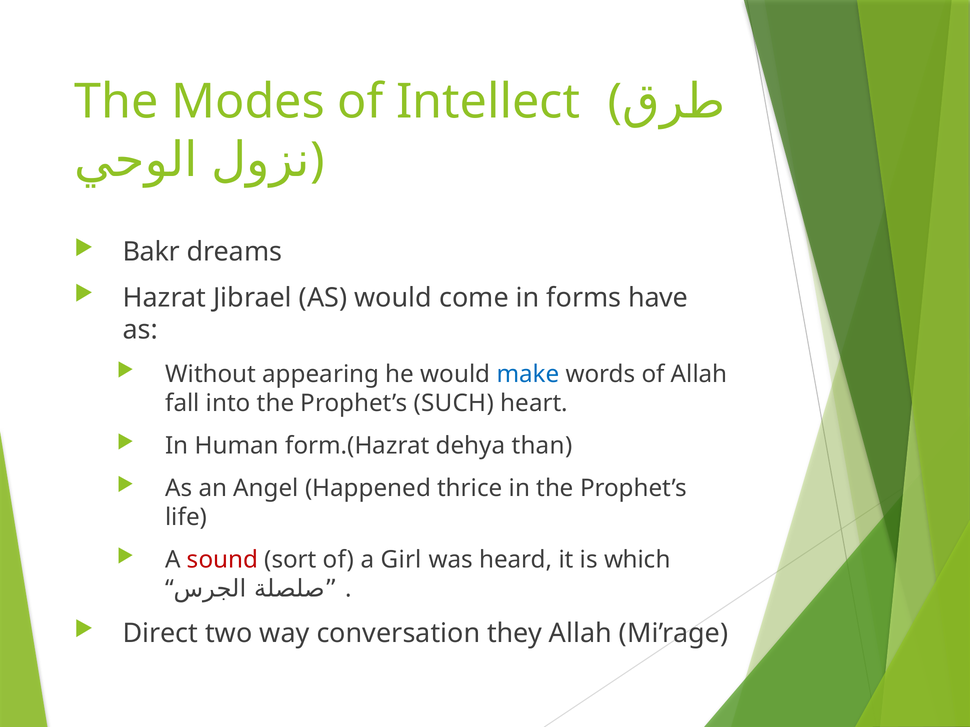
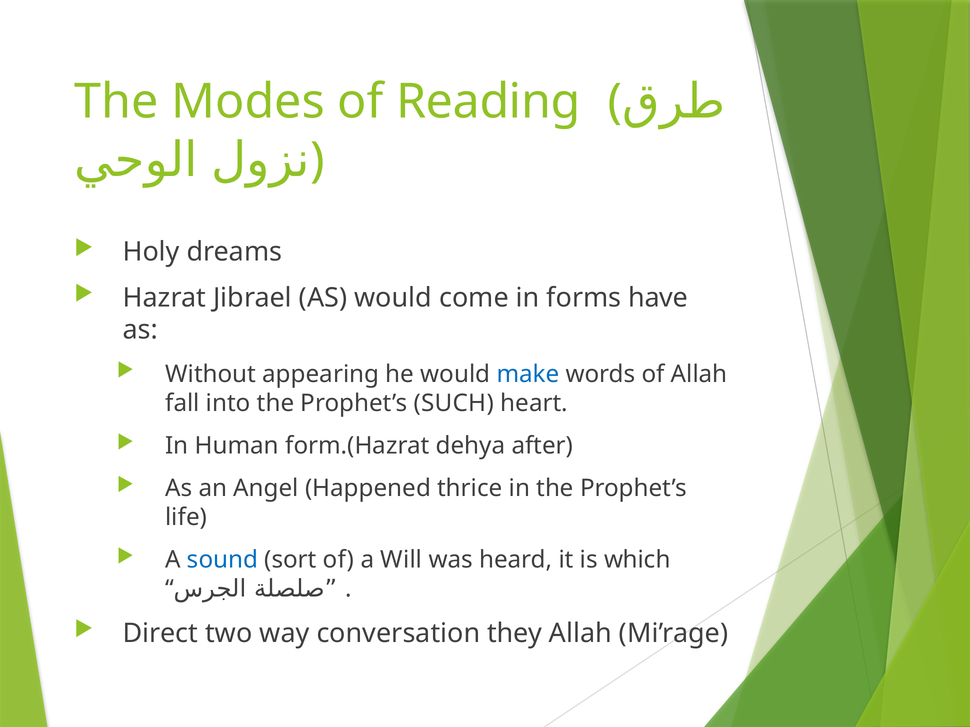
Intellect: Intellect -> Reading (488, 102)
Bakr: Bakr -> Holy (151, 252)
than: than -> after (542, 446)
sound colour: red -> blue (222, 560)
Girl: Girl -> Will (401, 560)
